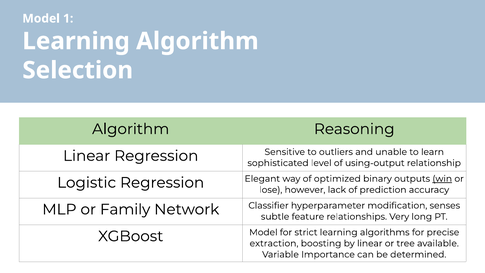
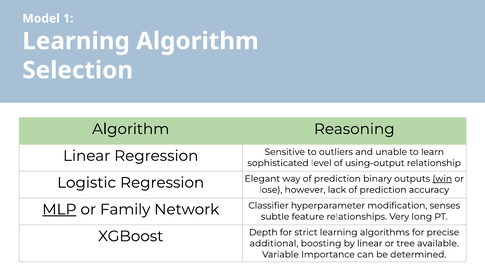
way of optimized: optimized -> prediction (337, 179)
MLP underline: none -> present (59, 209)
XGBoost Model: Model -> Depth (263, 232)
extraction: extraction -> additional (274, 243)
